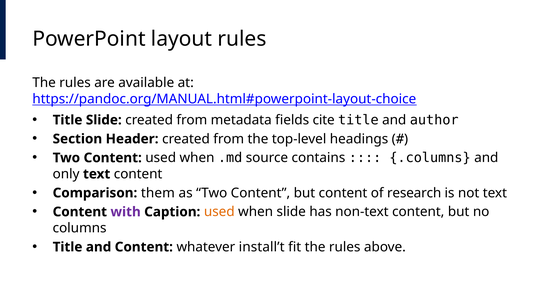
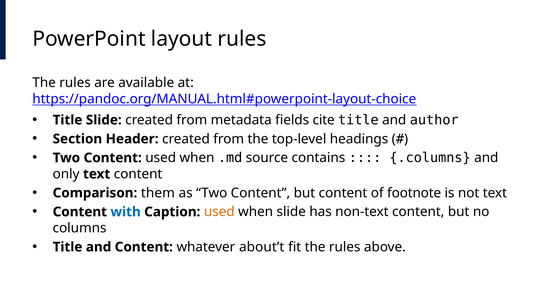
research: research -> footnote (414, 193)
with colour: purple -> blue (126, 212)
install’t: install’t -> about’t (262, 247)
